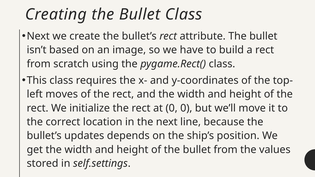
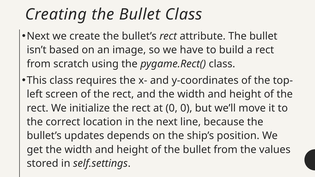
moves: moves -> screen (62, 94)
